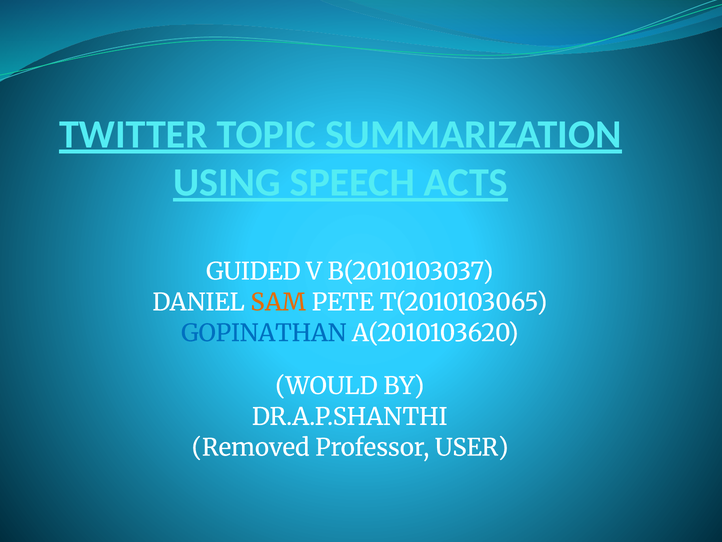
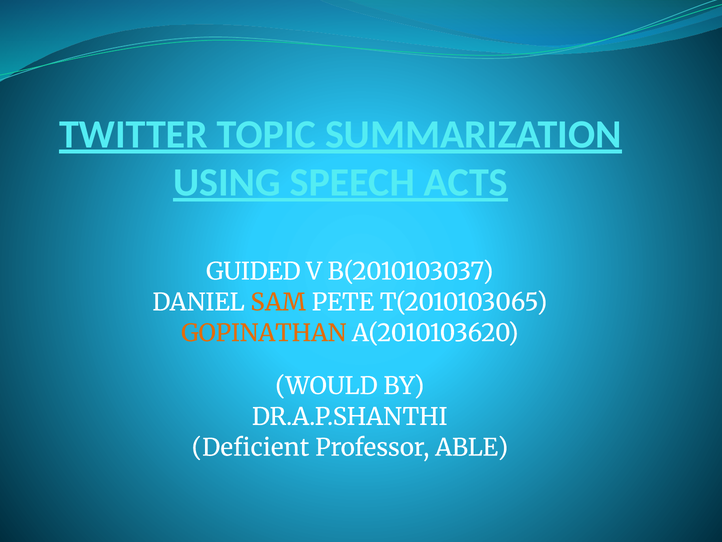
GOPINATHAN colour: blue -> orange (264, 333)
Removed: Removed -> Deficient (250, 447)
USER: USER -> ABLE (472, 447)
